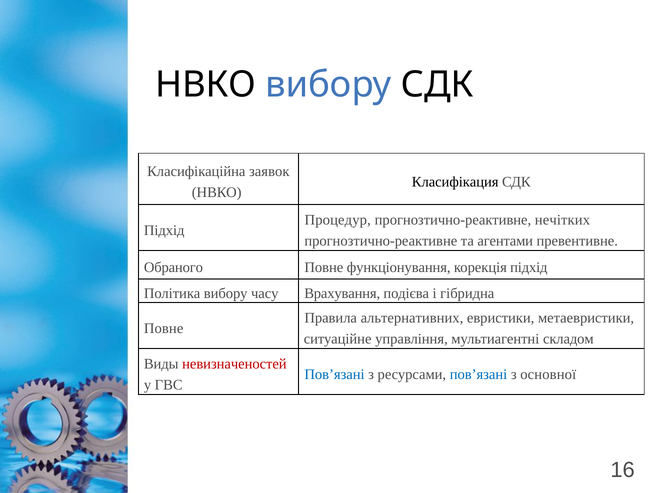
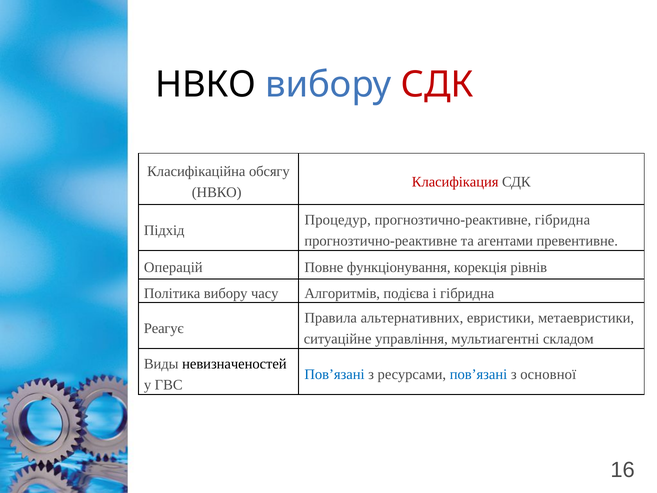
СДК colour: black -> red (437, 85)
заявок: заявок -> обсягу (269, 171)
Класифікация colour: black -> red (455, 182)
прогнозтично-реактивне нечітких: нечітких -> гібридна (562, 220)
Обраного: Обраного -> Операцій (173, 268)
корекція підхід: підхід -> рівнів (529, 268)
Врахування: Врахування -> Алгоритмів (342, 294)
Повне: Повне -> Реагує (164, 328)
невизначеностей colour: red -> black (234, 364)
